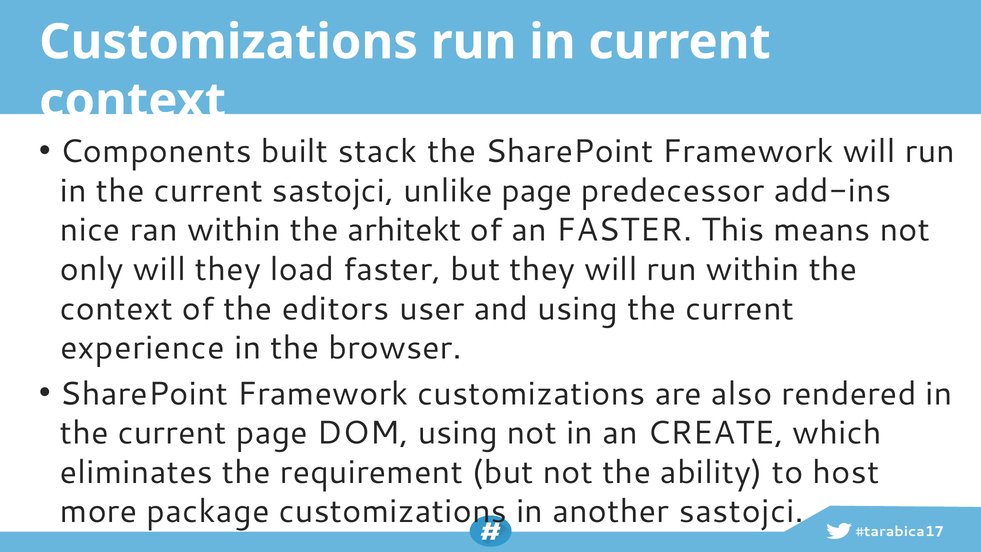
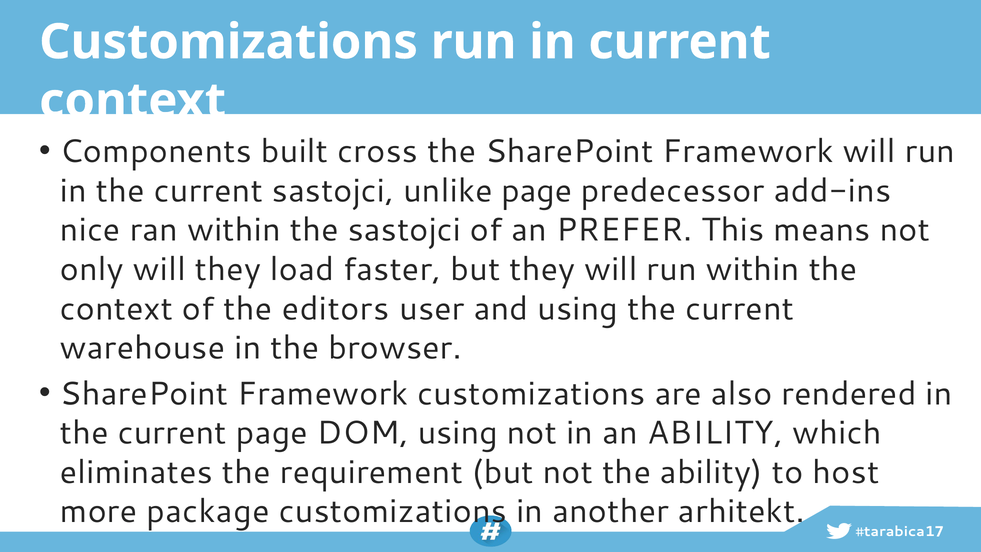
stack: stack -> cross (378, 152)
the arhitekt: arhitekt -> sastojci (404, 230)
an FASTER: FASTER -> PREFER (624, 230)
experience: experience -> warehouse (143, 348)
an CREATE: CREATE -> ABILITY (715, 433)
another sastojci: sastojci -> arhitekt (741, 511)
